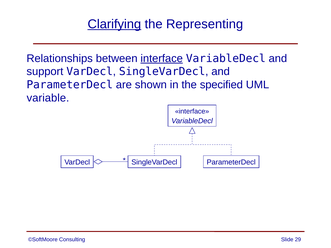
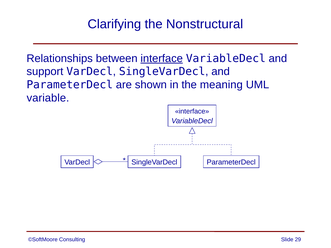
Clarifying underline: present -> none (114, 24)
Representing: Representing -> Nonstructural (205, 24)
specified: specified -> meaning (221, 85)
